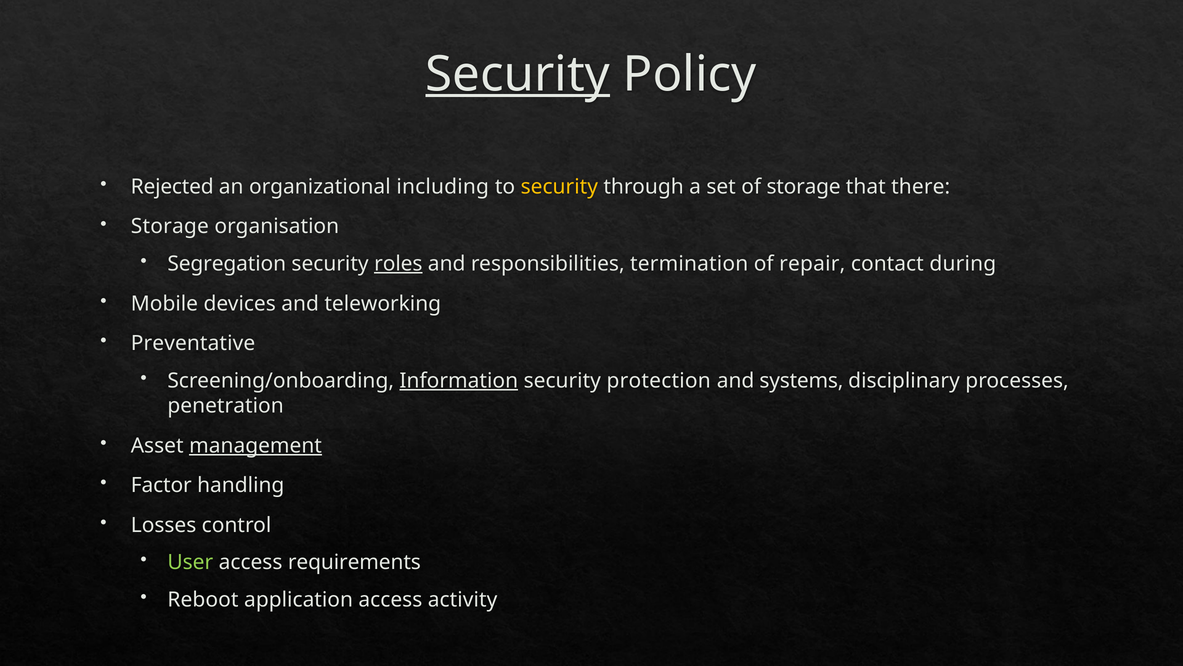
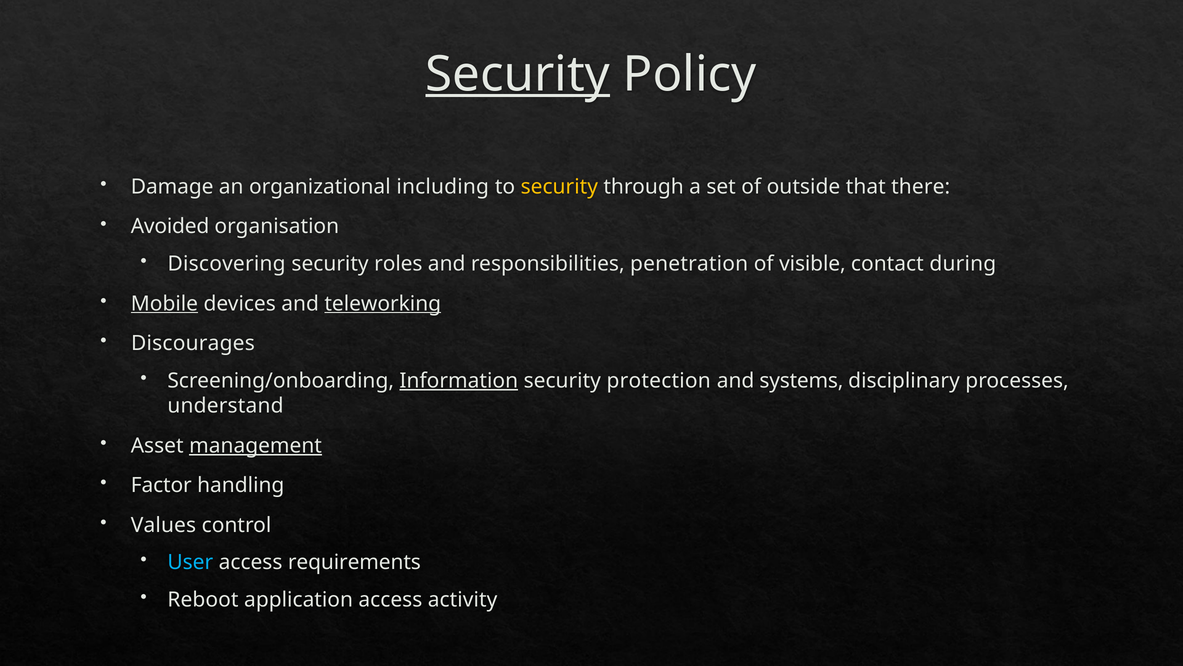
Rejected: Rejected -> Damage (172, 187)
of storage: storage -> outside (803, 187)
Storage: Storage -> Avoided (170, 226)
Segregation: Segregation -> Discovering (227, 264)
roles underline: present -> none (398, 264)
termination: termination -> penetration (689, 264)
repair: repair -> visible (812, 264)
Mobile underline: none -> present (164, 303)
teleworking underline: none -> present (383, 303)
Preventative: Preventative -> Discourages (193, 343)
penetration: penetration -> understand (225, 405)
Losses: Losses -> Values (163, 525)
User colour: light green -> light blue (190, 562)
